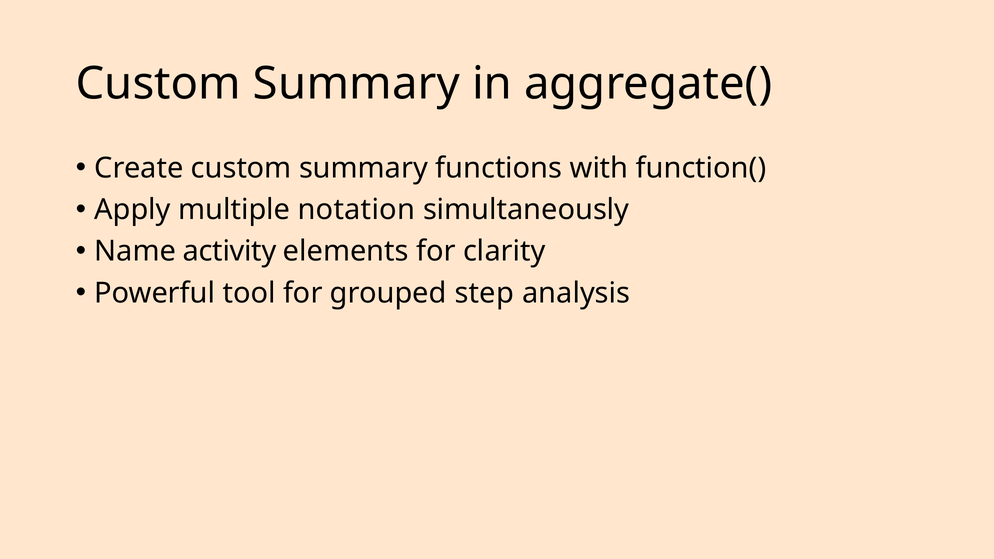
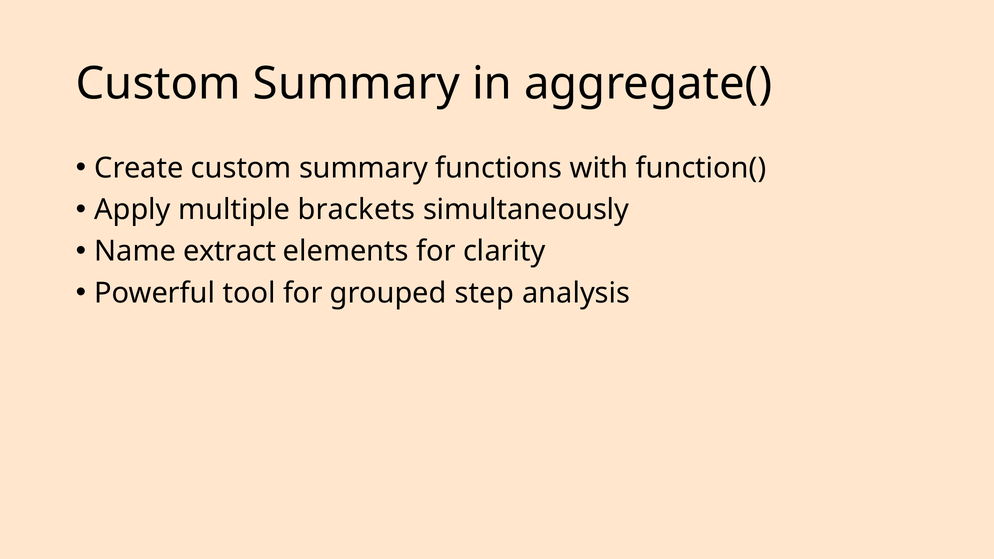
notation: notation -> brackets (356, 210)
activity: activity -> extract (230, 251)
